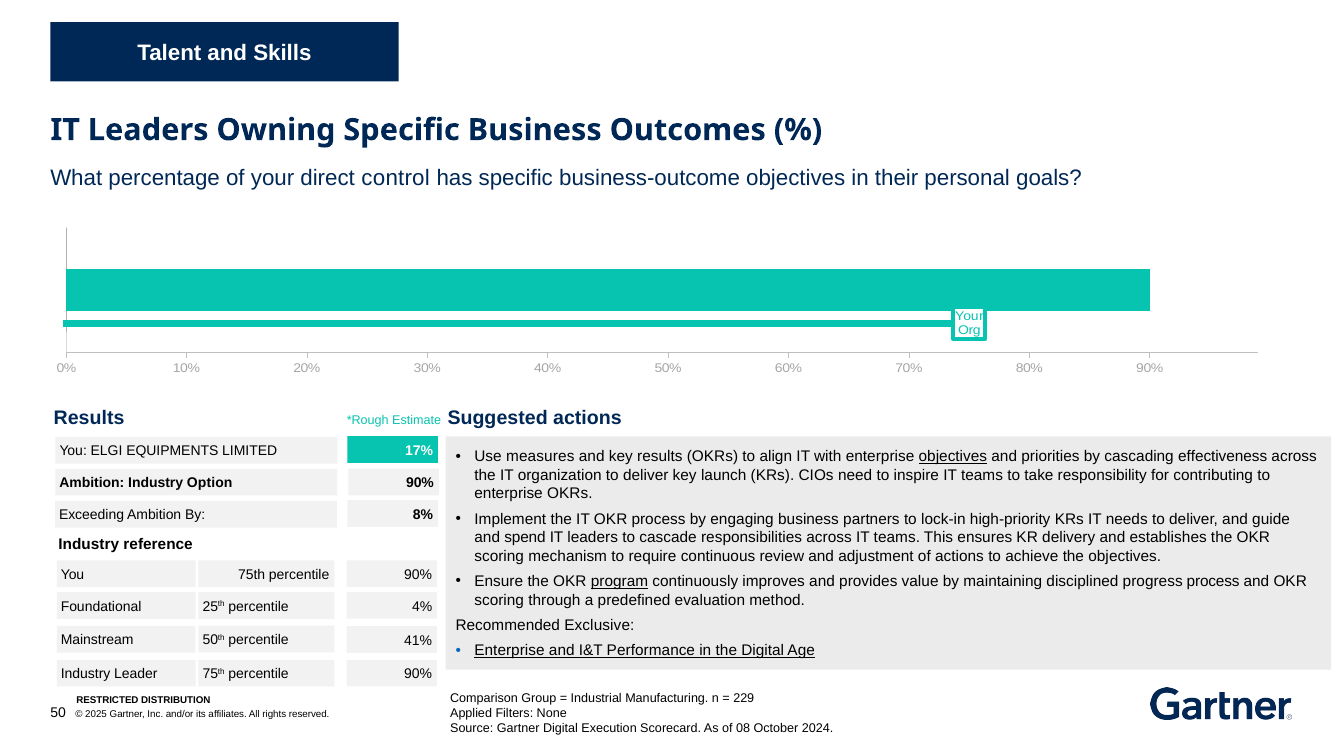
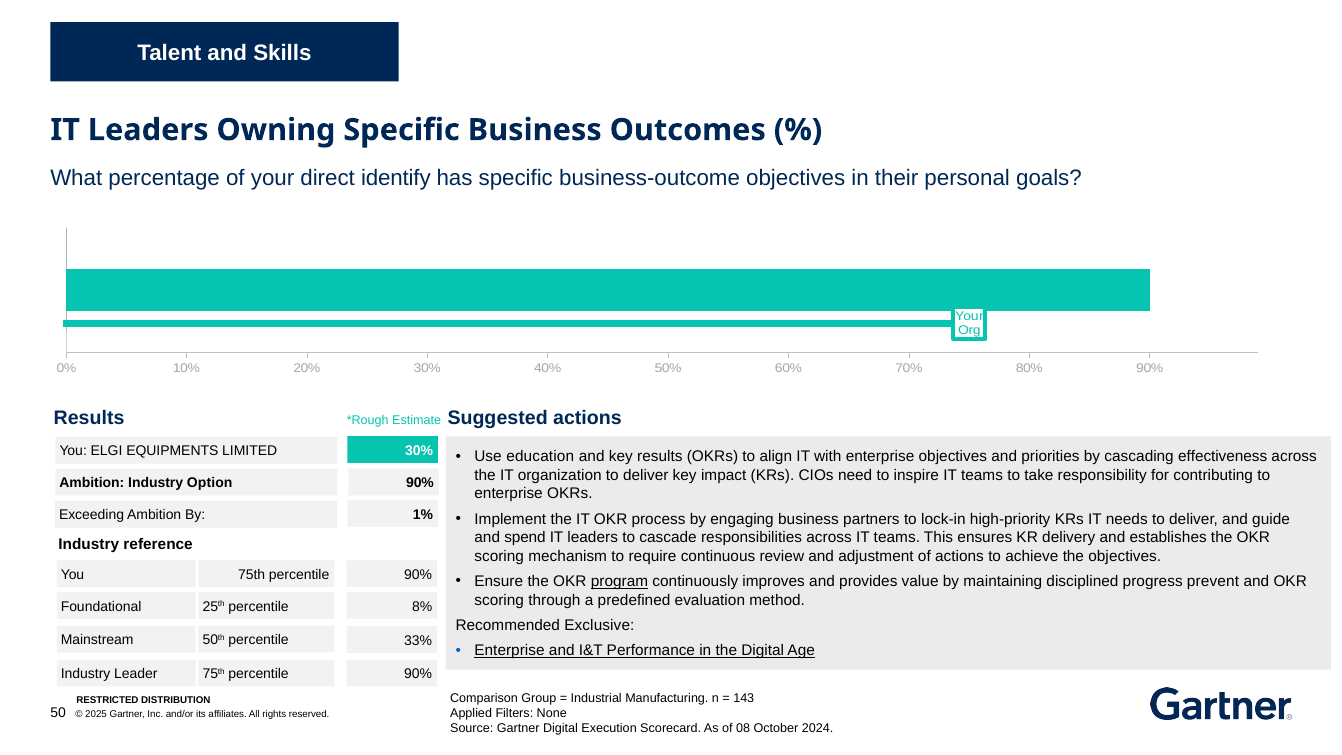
control: control -> identify (396, 178)
17%: 17% -> 30% (419, 450)
measures: measures -> education (540, 457)
objectives underline: present -> none (953, 457)
launch: launch -> impact (724, 475)
8%: 8% -> 1% (423, 514)
progress process: process -> prevent (1213, 581)
4%: 4% -> 8% (422, 606)
41%: 41% -> 33% (418, 640)
229: 229 -> 143 (744, 698)
